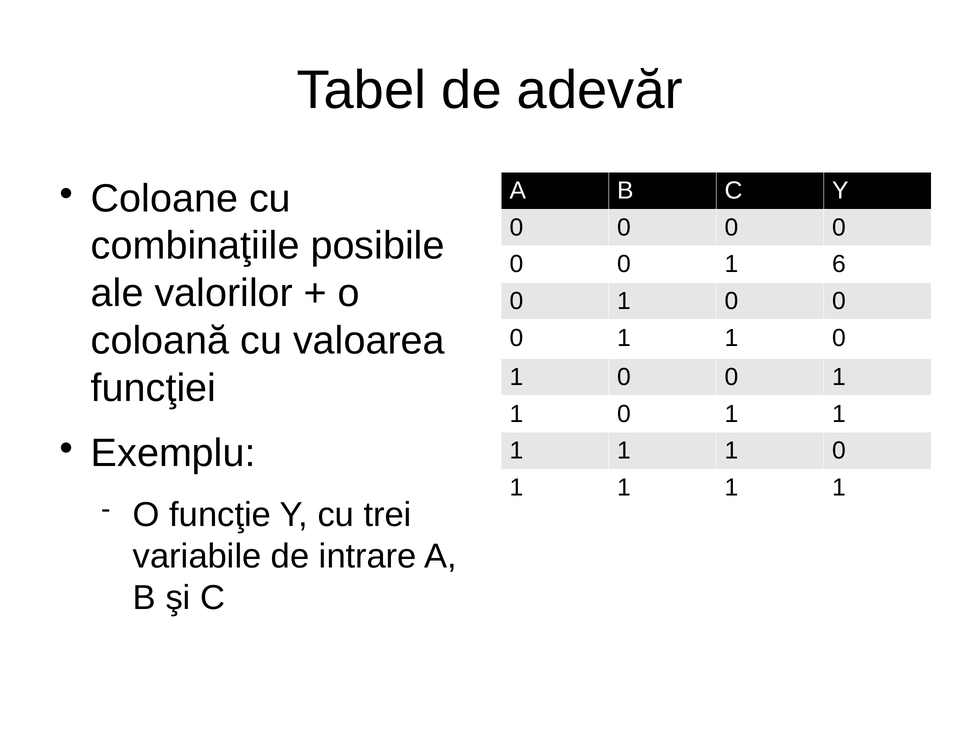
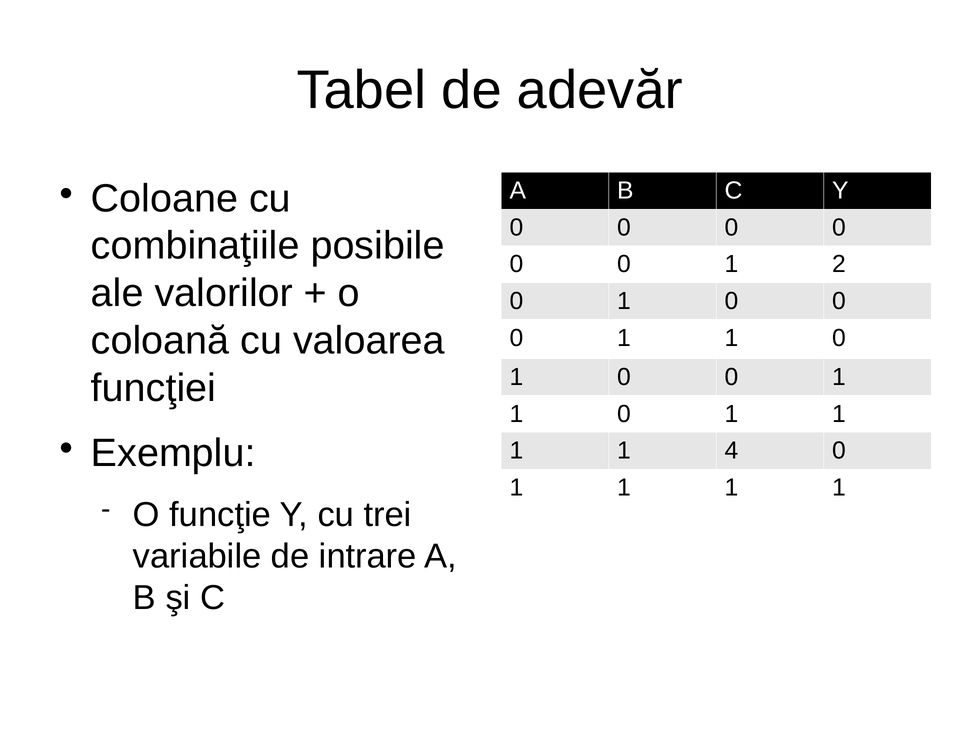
6: 6 -> 2 (839, 264)
1: 1 -> 4 (732, 451)
